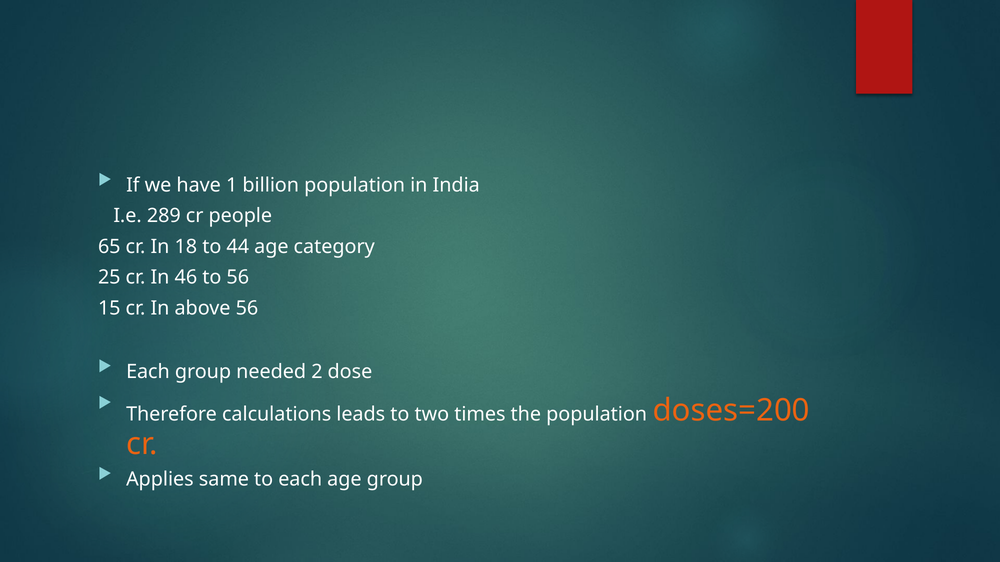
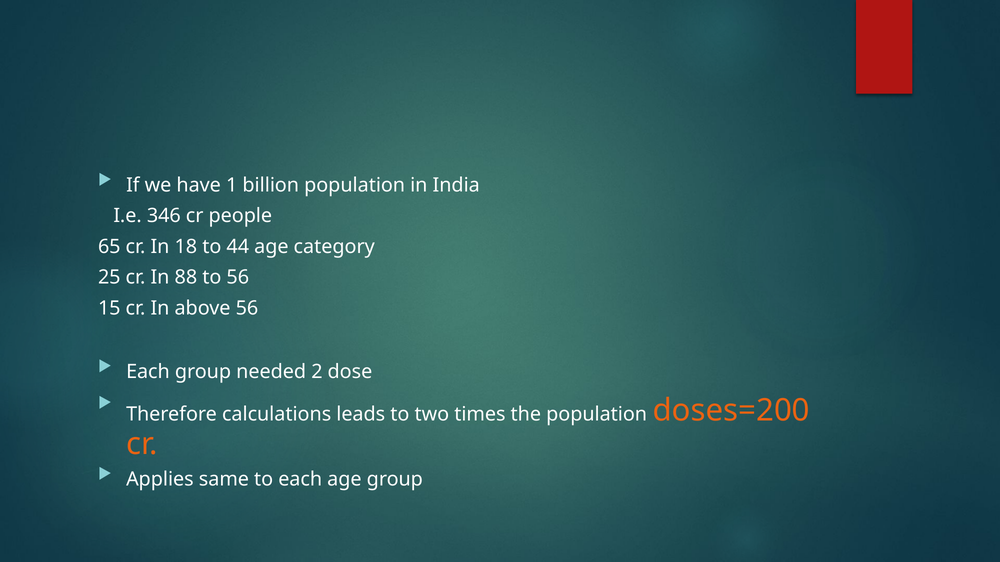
289: 289 -> 346 (164, 216)
46: 46 -> 88 (186, 278)
